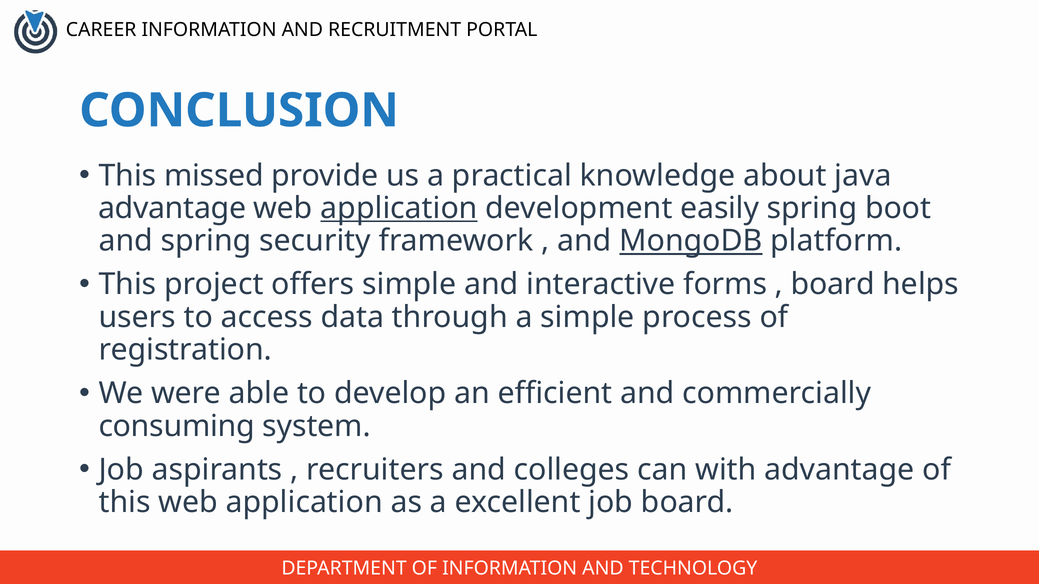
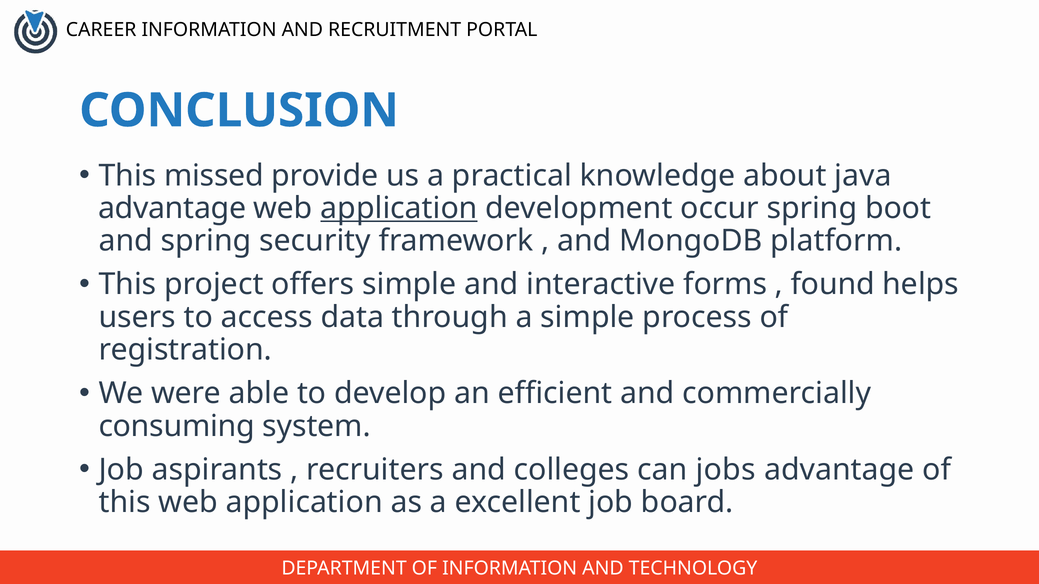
easily: easily -> occur (720, 208)
MongoDB underline: present -> none (691, 241)
board: board -> found (833, 285)
with: with -> jobs (726, 470)
